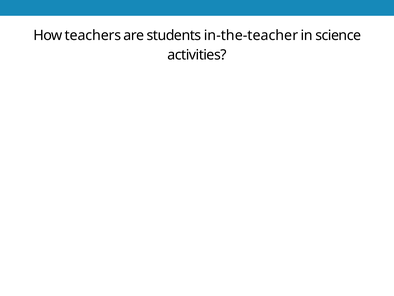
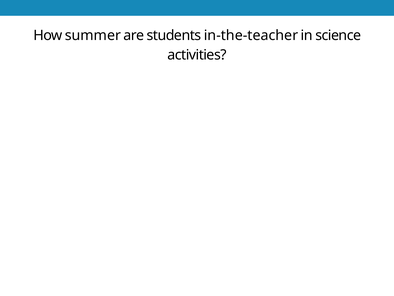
teachers: teachers -> summer (93, 35)
